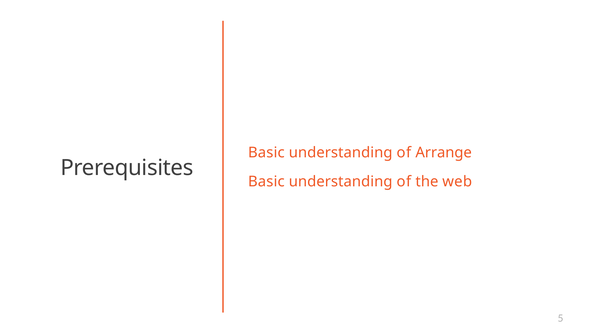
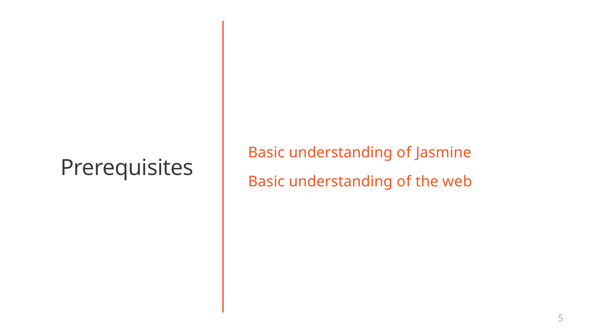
Arrange: Arrange -> Jasmine (444, 152)
